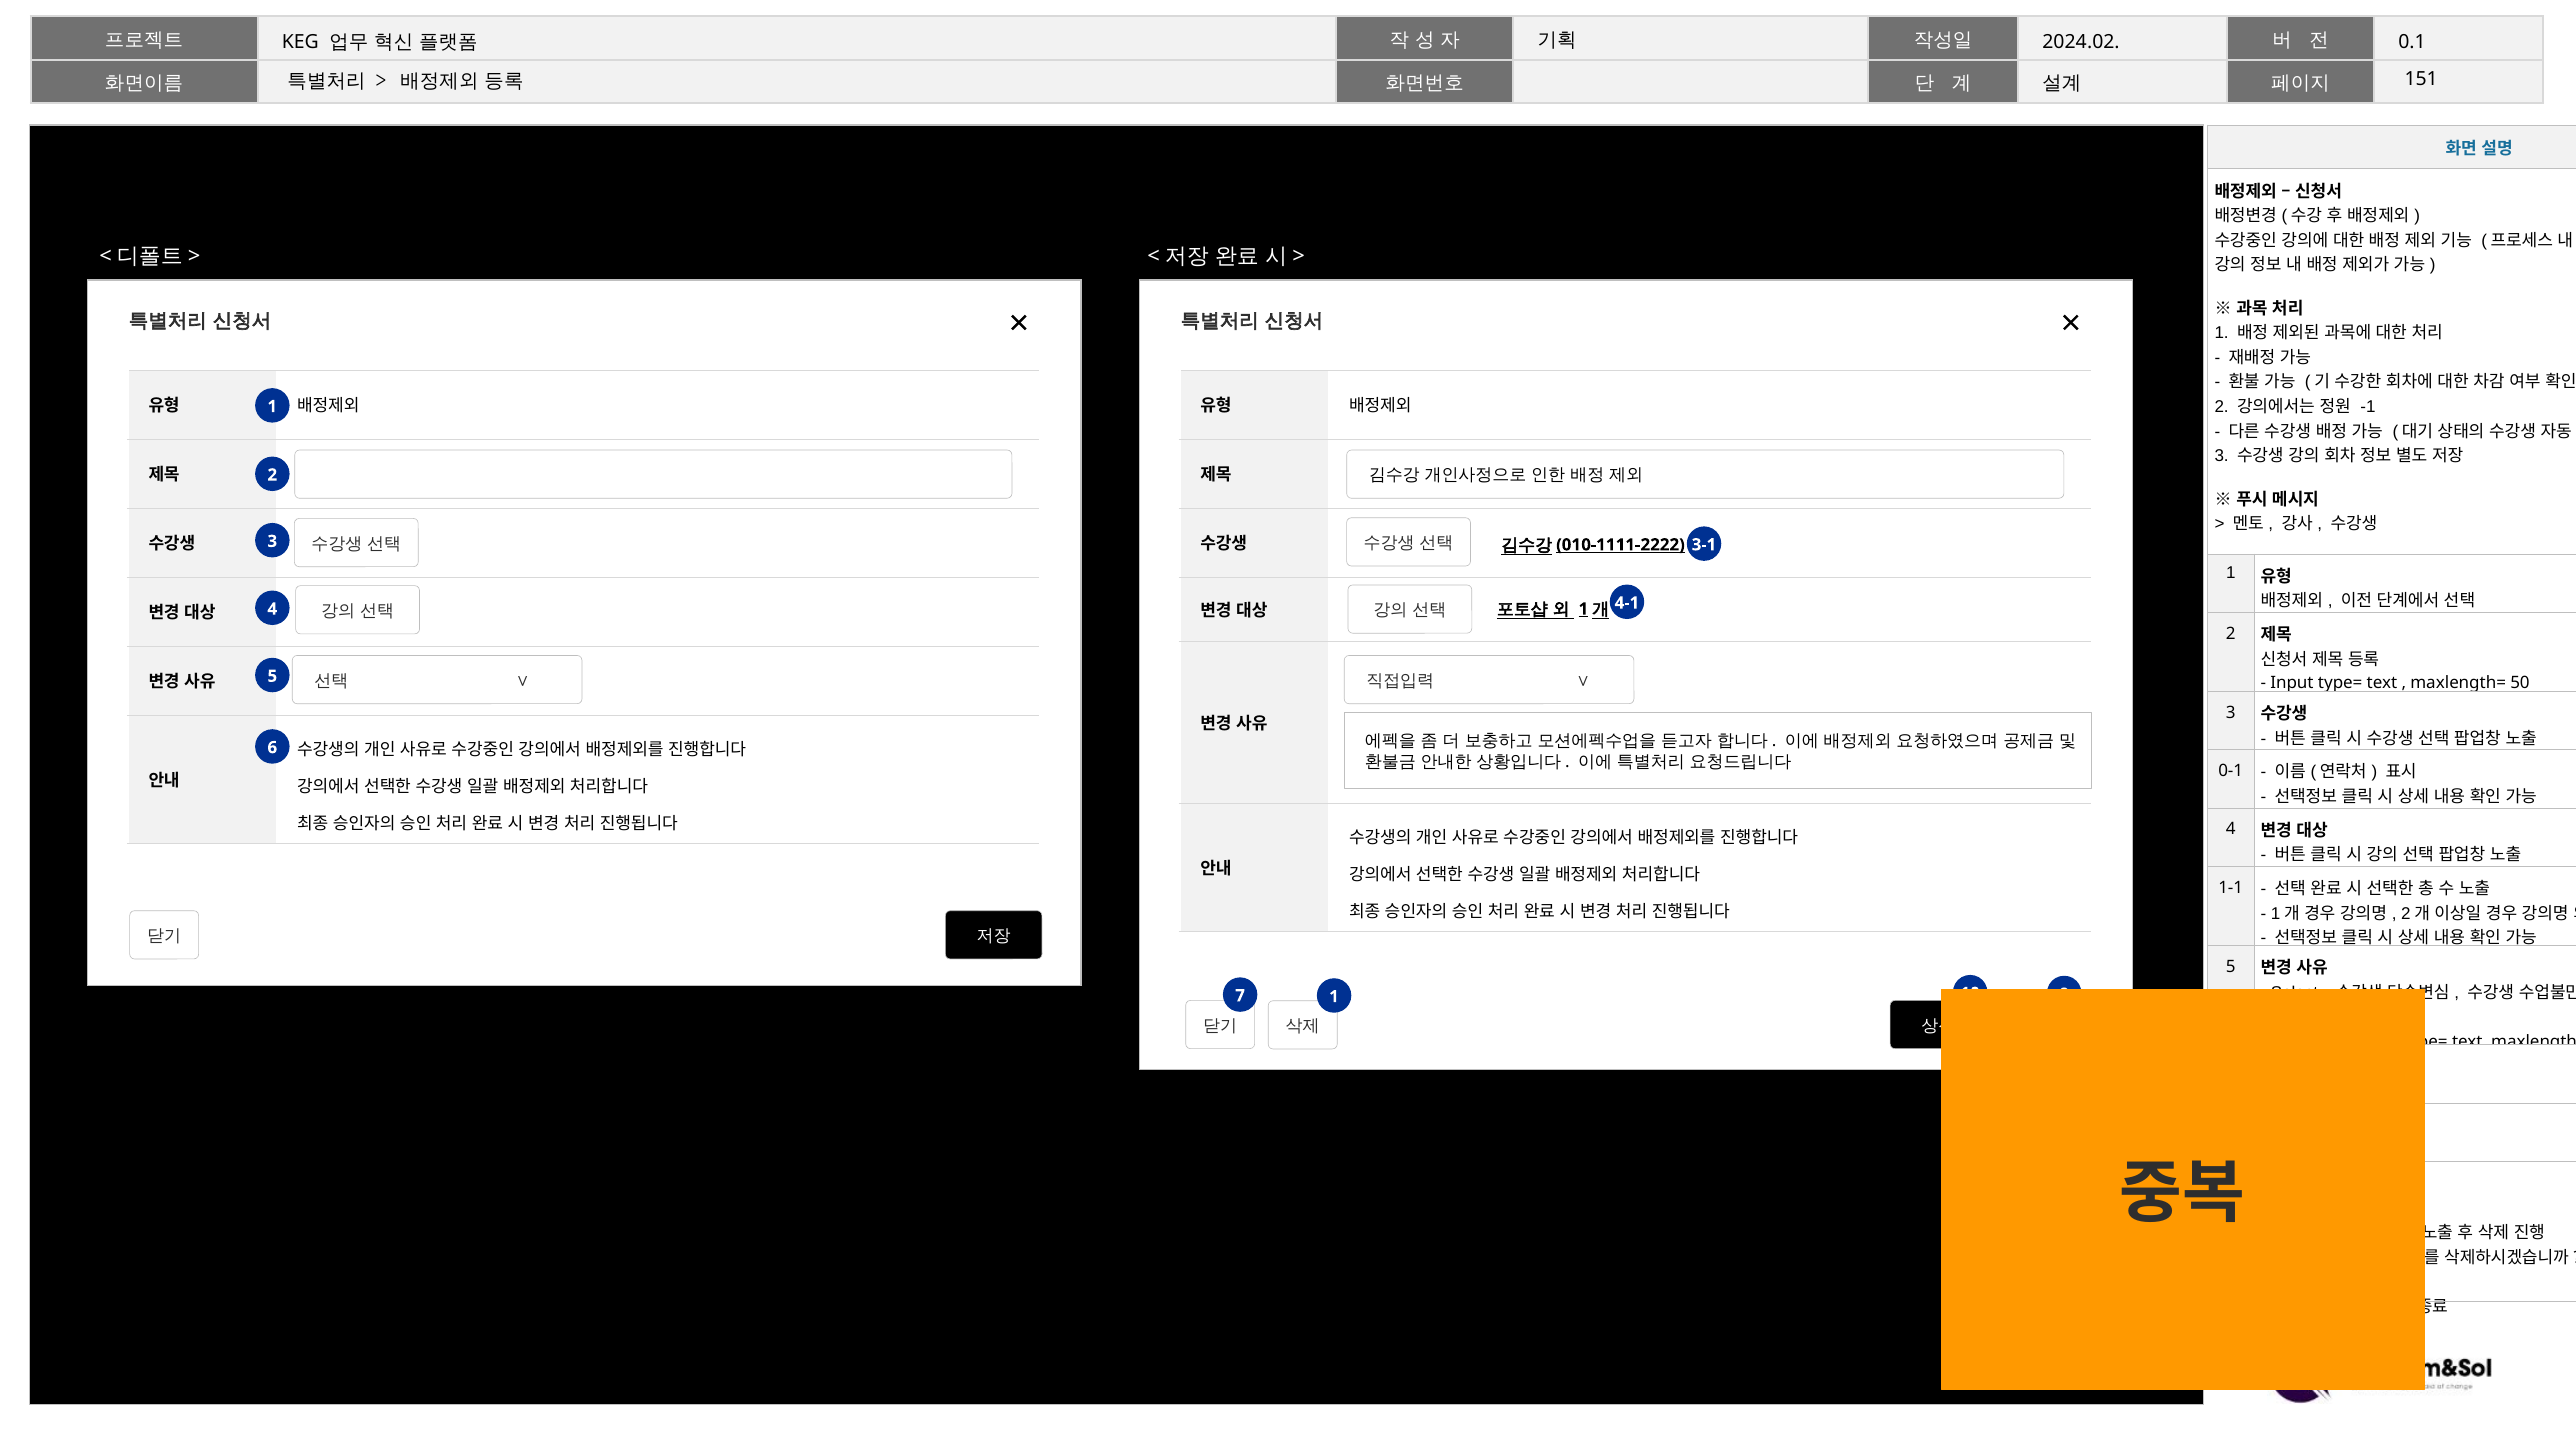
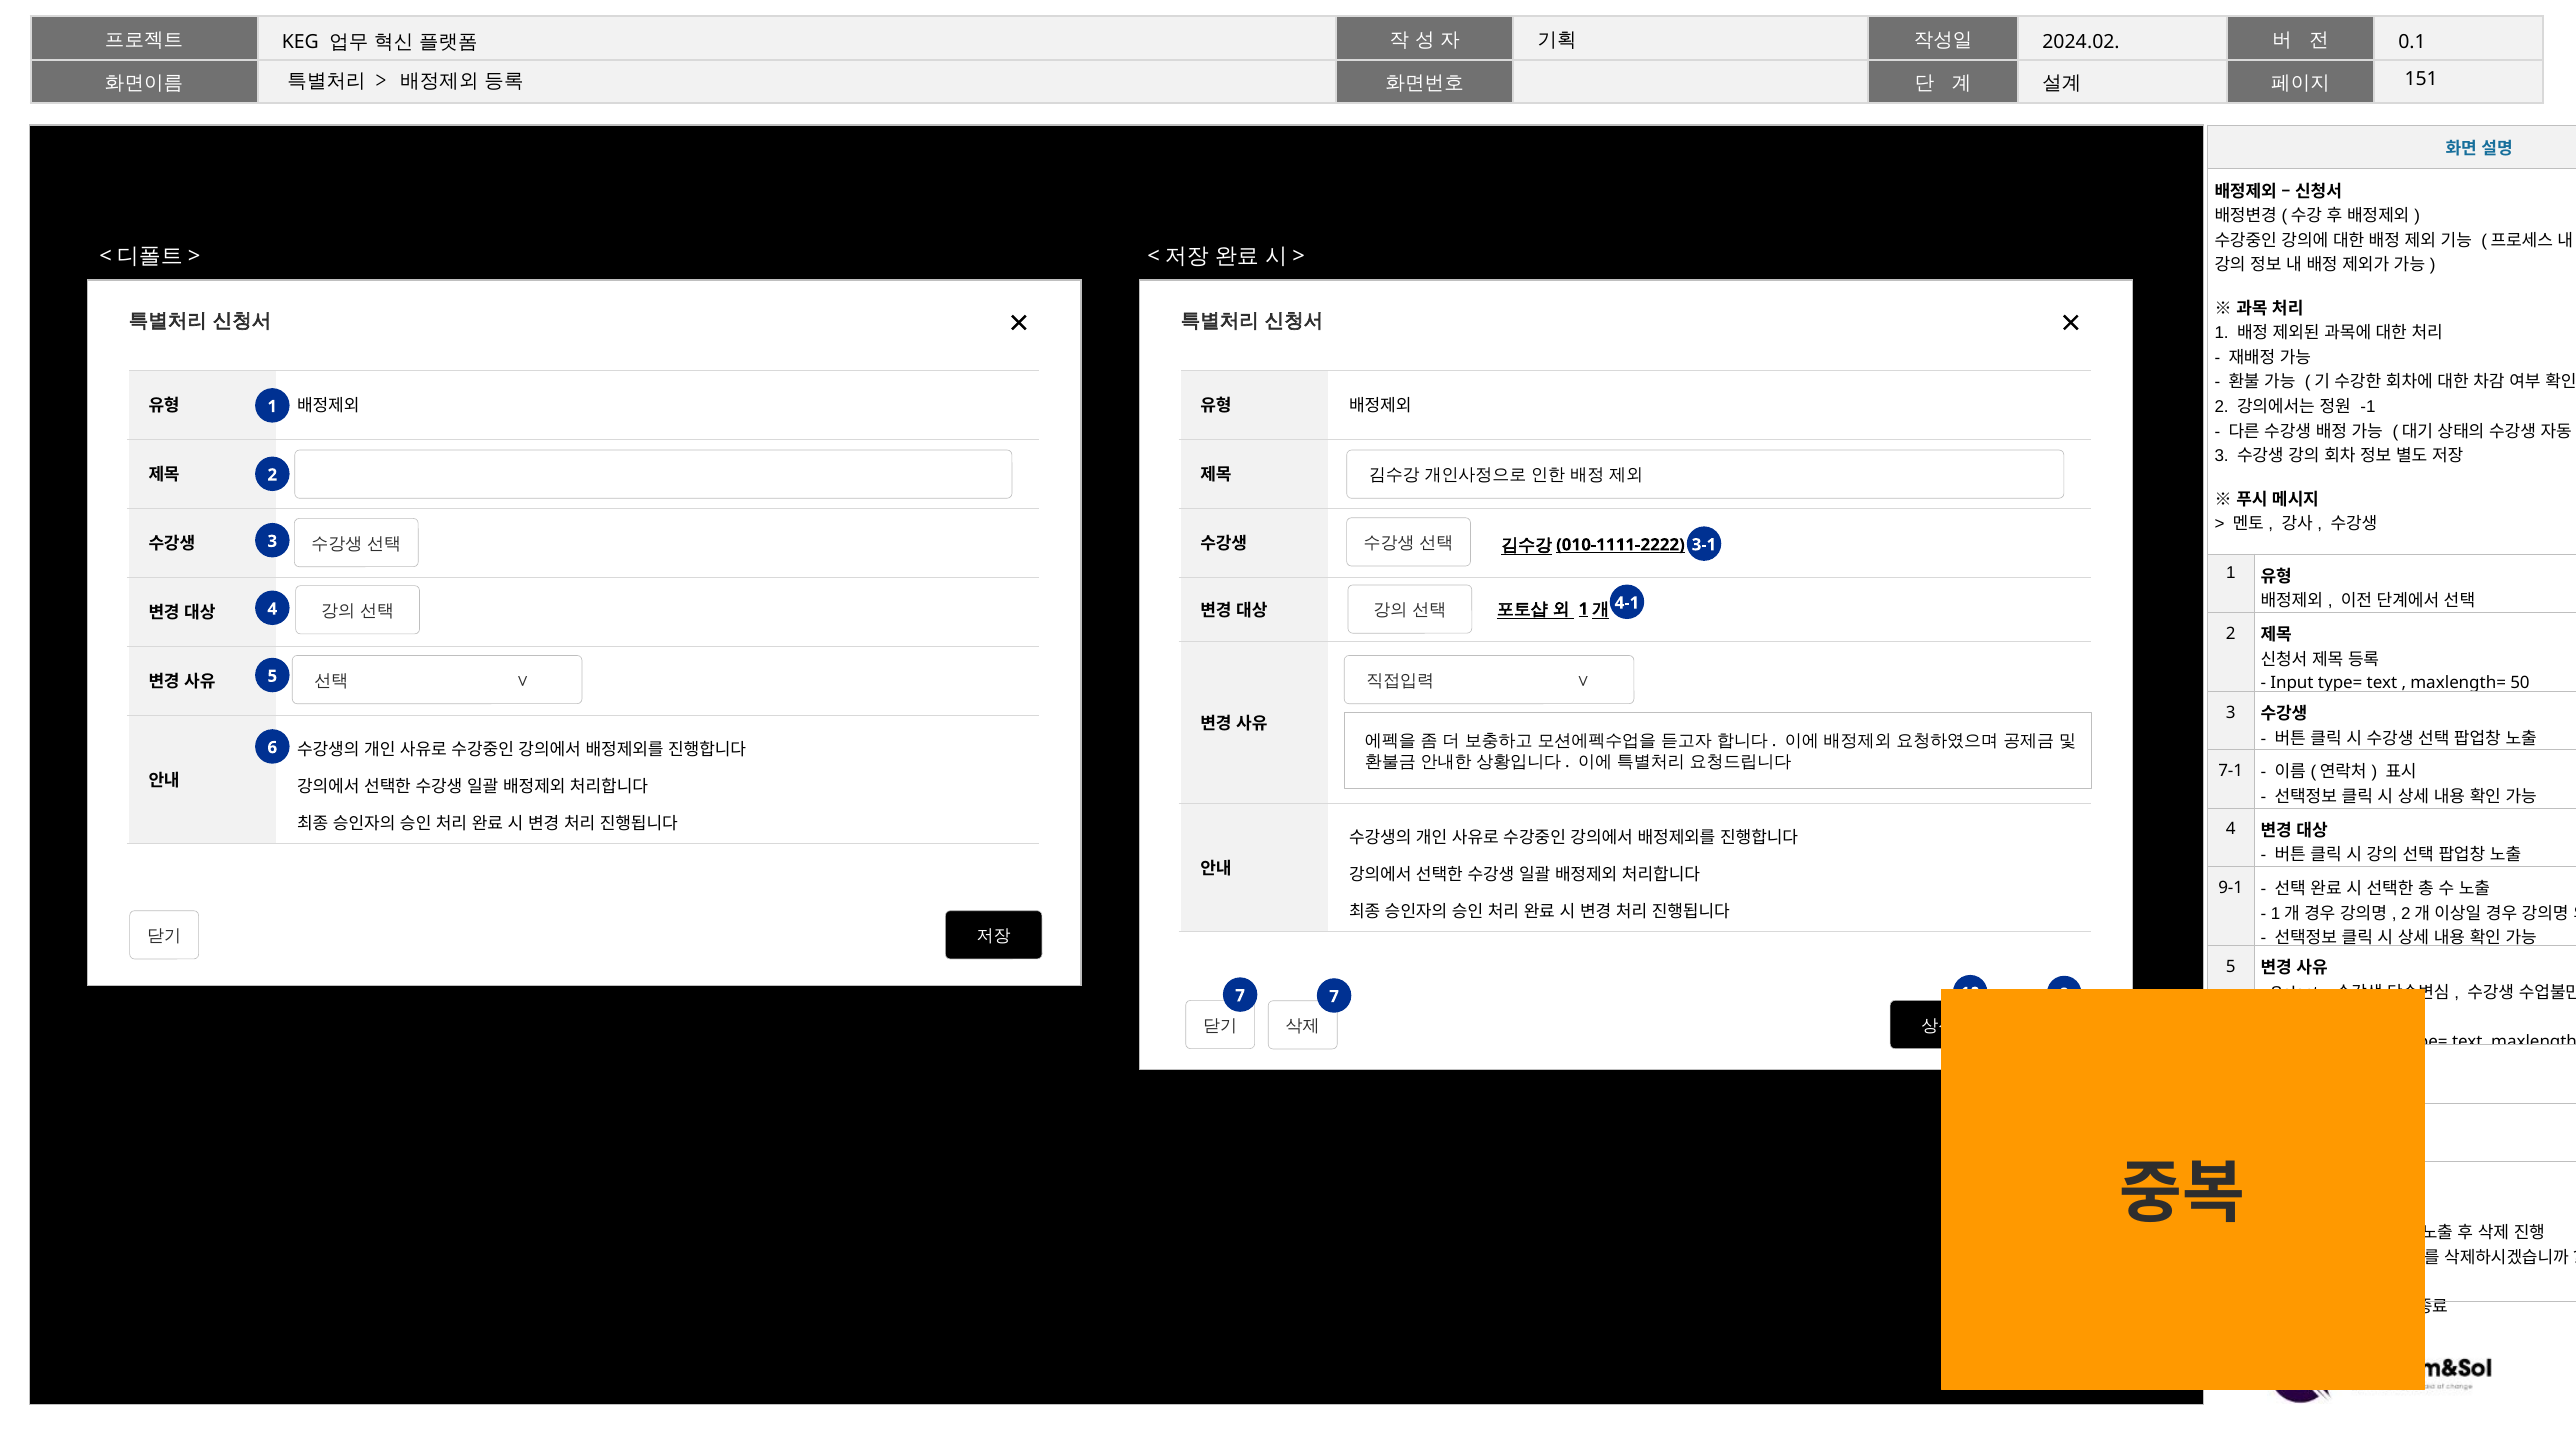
0-1: 0-1 -> 7-1 (2231, 771)
1-1: 1-1 -> 9-1 (2231, 888)
7 1: 1 -> 7 (1334, 997)
